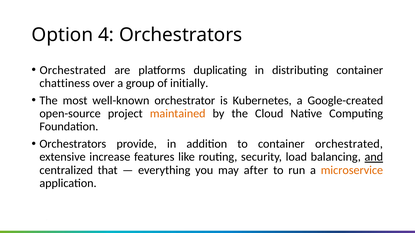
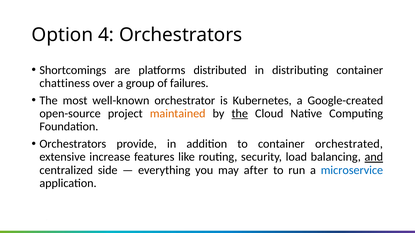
Orchestrated: Orchestrated -> Shortcomings (73, 70)
duplicating: duplicating -> distributed (220, 70)
initially: initially -> failures (189, 83)
the underline: none -> present (240, 114)
that: that -> side (108, 170)
microservice colour: orange -> blue (352, 170)
